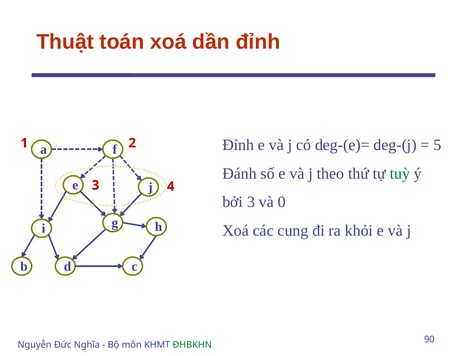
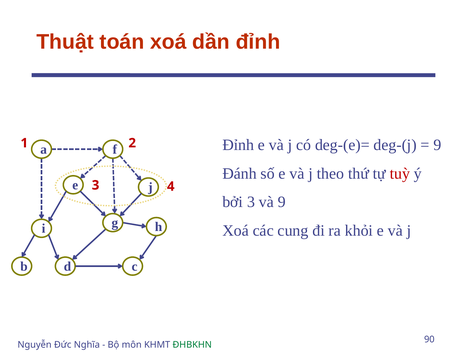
5: 5 -> 9 (437, 145)
tuỳ colour: green -> red (400, 174)
và 0: 0 -> 9 (282, 202)
